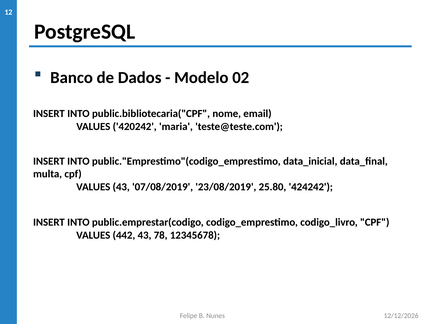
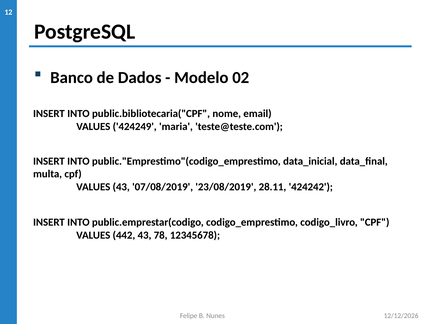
420242: 420242 -> 424249 (135, 127)
25.80: 25.80 -> 28.11 (272, 187)
